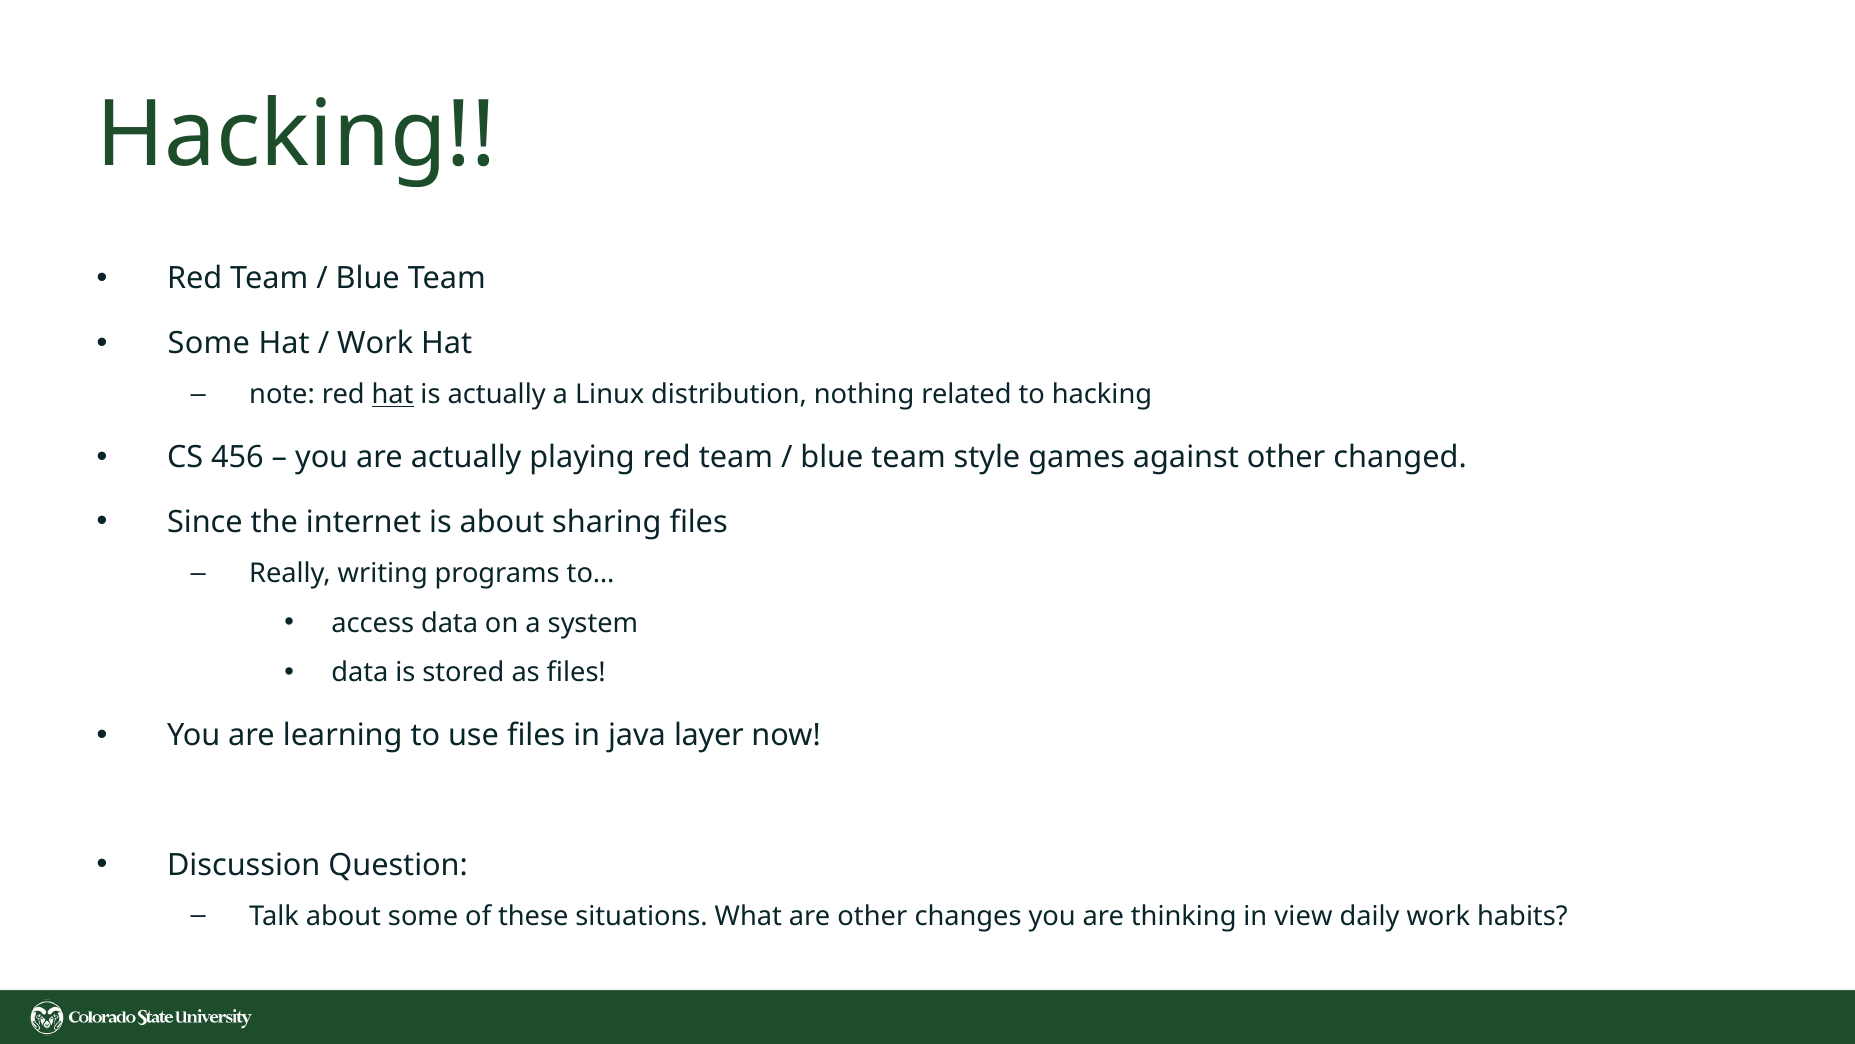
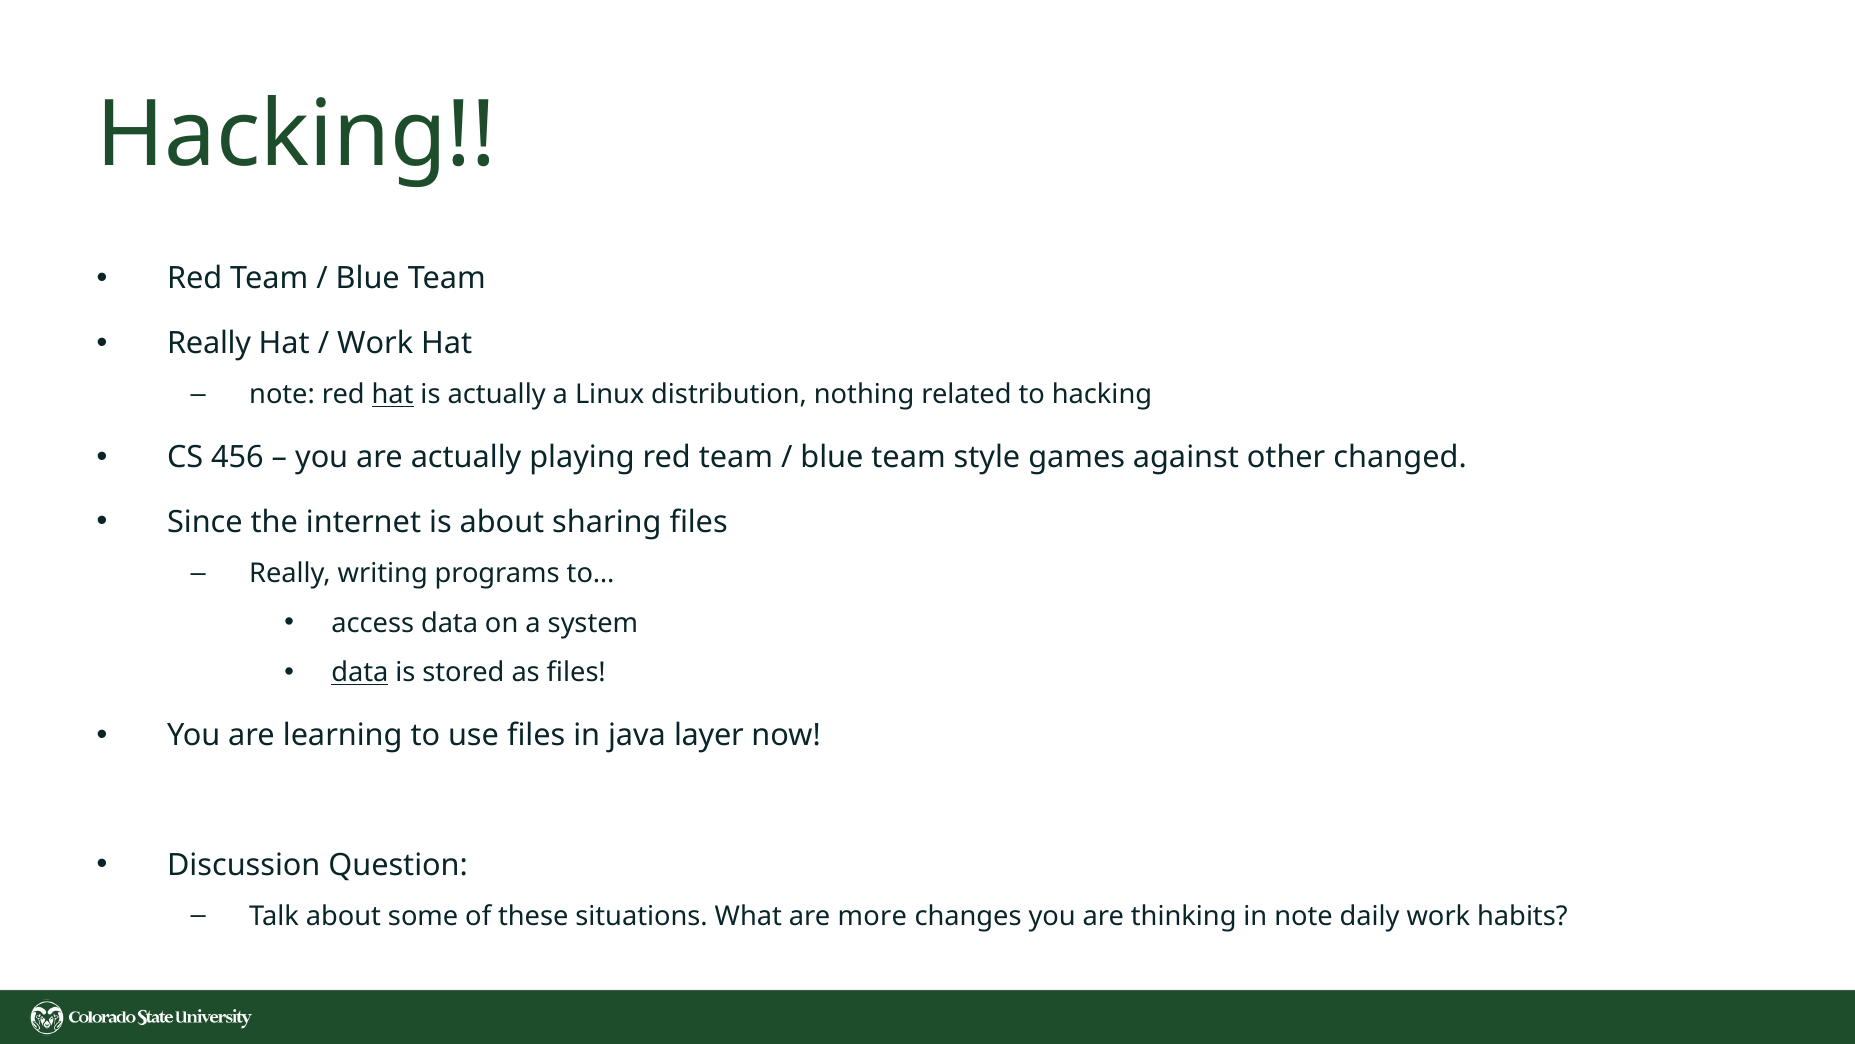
Some: Some -> Really (209, 343)
data underline: none -> present (360, 672)
are other: other -> more (872, 916)
in view: view -> note (1304, 916)
